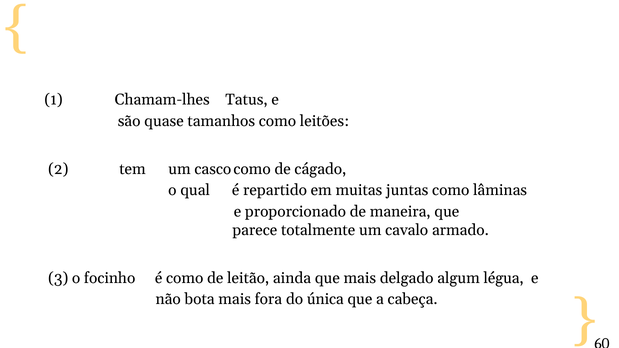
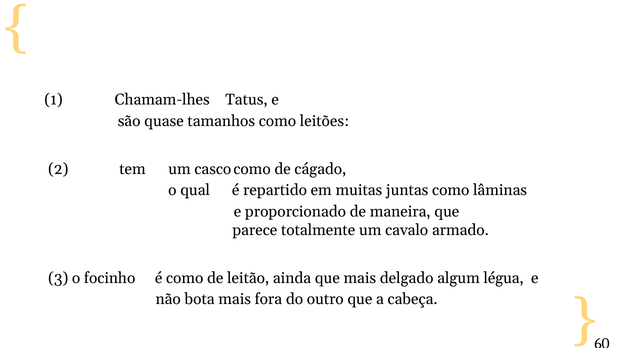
única: única -> outro (325, 299)
